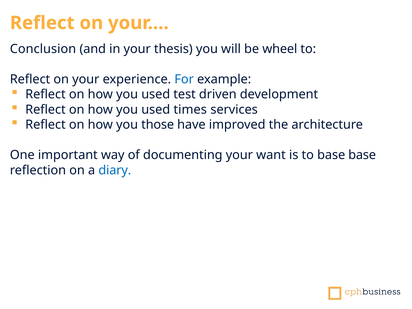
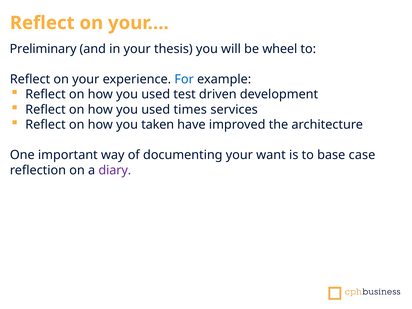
Conclusion: Conclusion -> Preliminary (43, 49)
those: those -> taken (158, 125)
base base: base -> case (362, 155)
diary colour: blue -> purple (115, 170)
